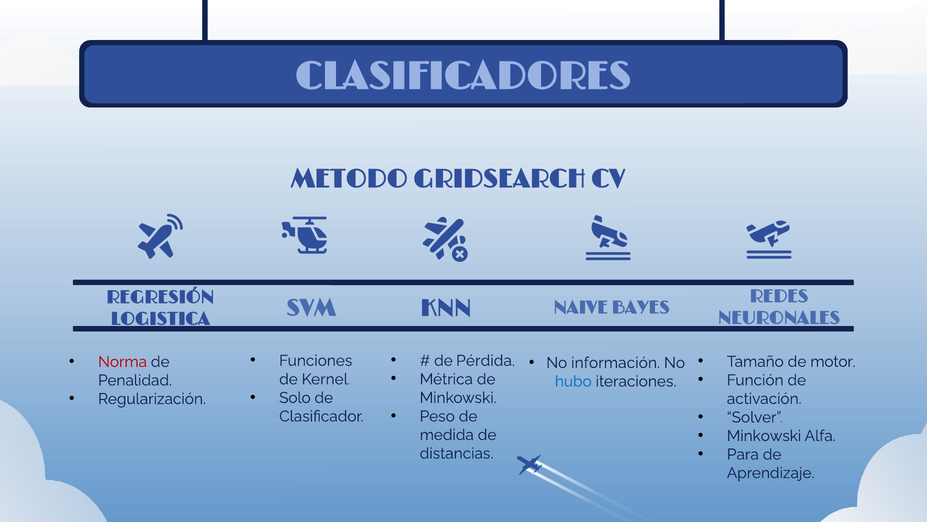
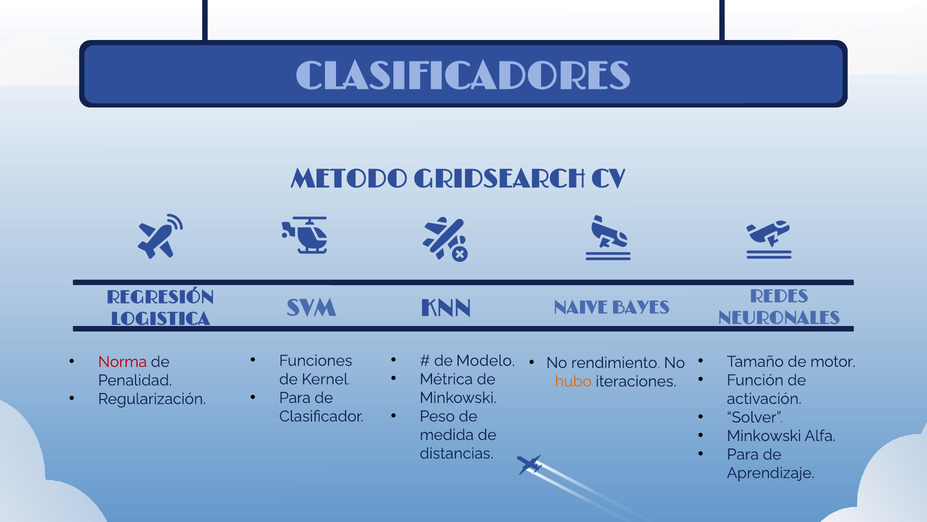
Pérdida: Pérdida -> Modelo (486, 360)
información: información -> rendimiento (616, 362)
hubo colour: blue -> orange (573, 381)
Solo: Solo -> Para (295, 397)
